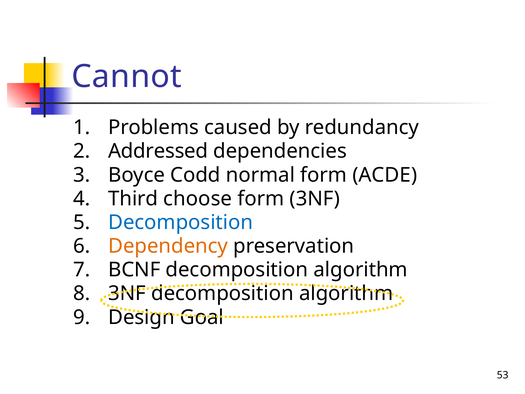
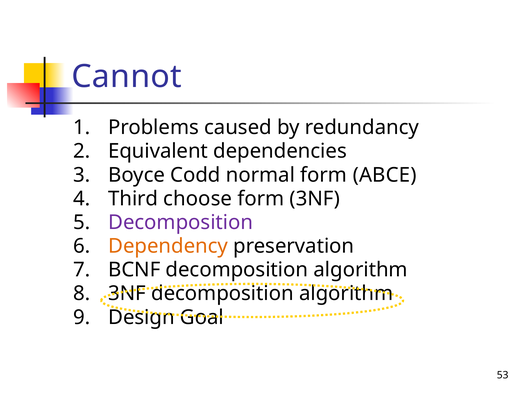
Addressed: Addressed -> Equivalent (158, 151)
ACDE: ACDE -> ABCE (385, 175)
Decomposition colour: blue -> purple (181, 222)
